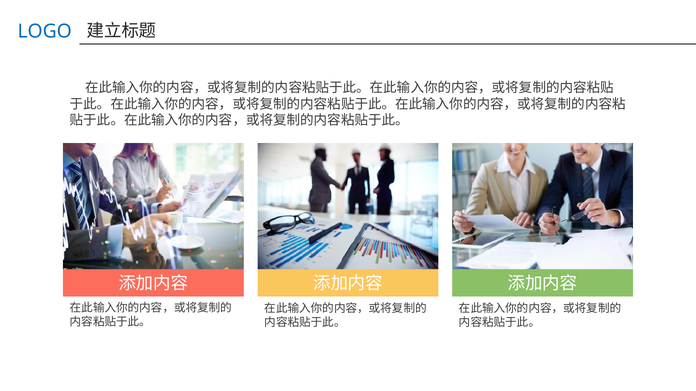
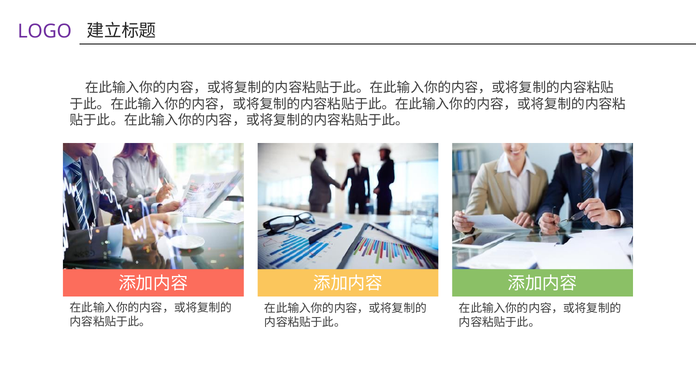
LOGO colour: blue -> purple (45, 31)
